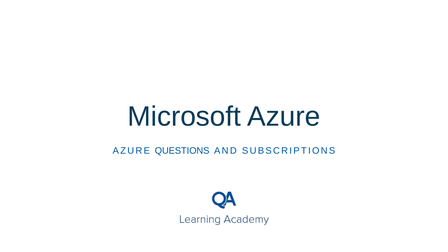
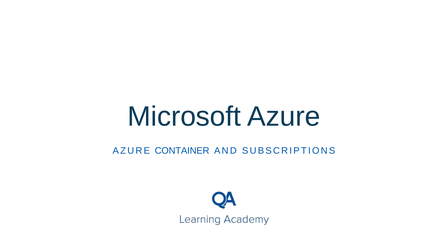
QUESTIONS: QUESTIONS -> CONTAINER (182, 151)
